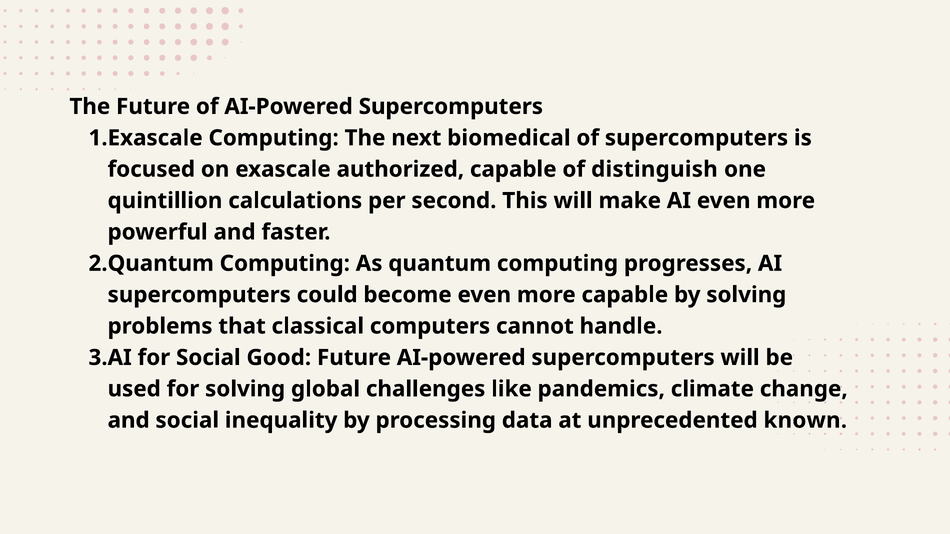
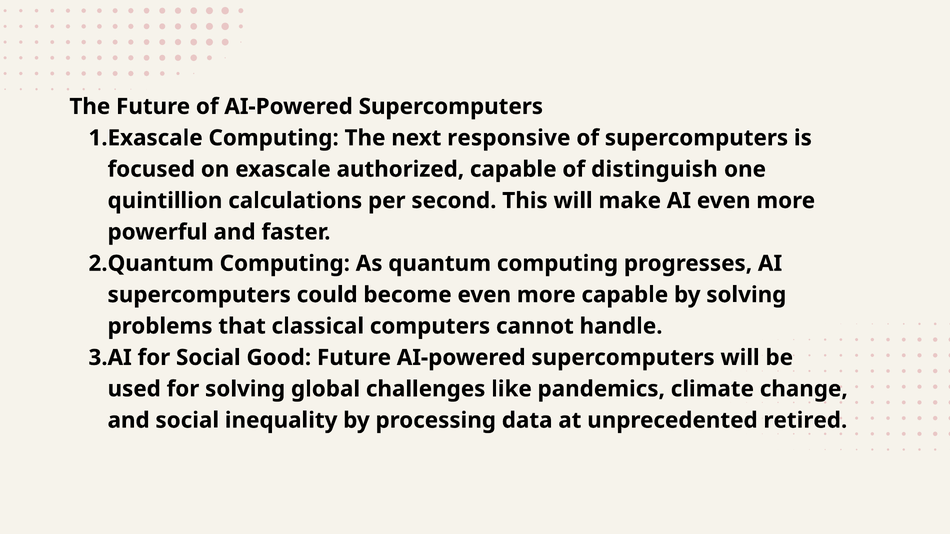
biomedical: biomedical -> responsive (509, 138)
known: known -> retired (805, 421)
